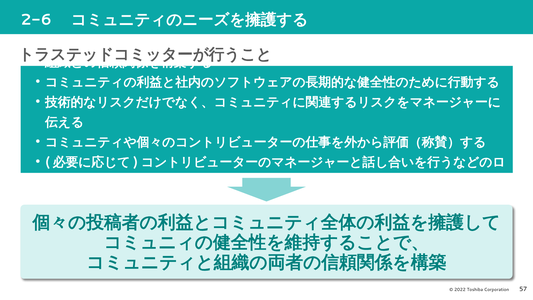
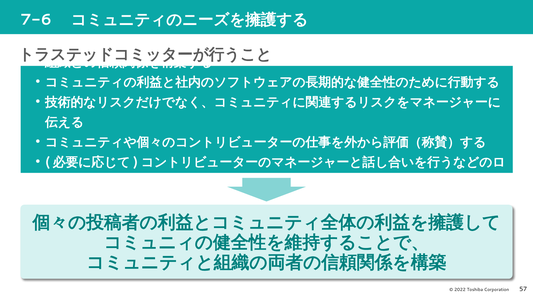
2-6: 2-6 -> 7-6 (36, 20)
